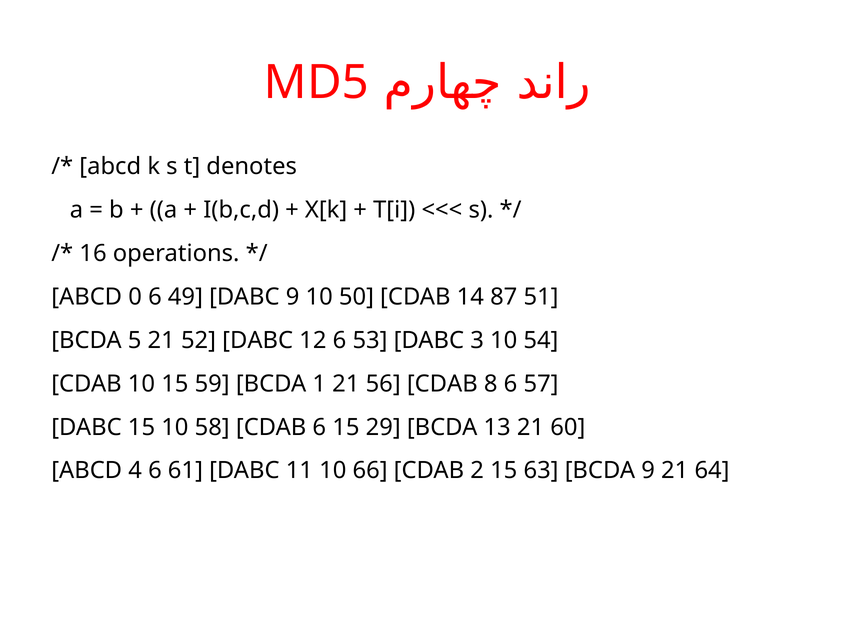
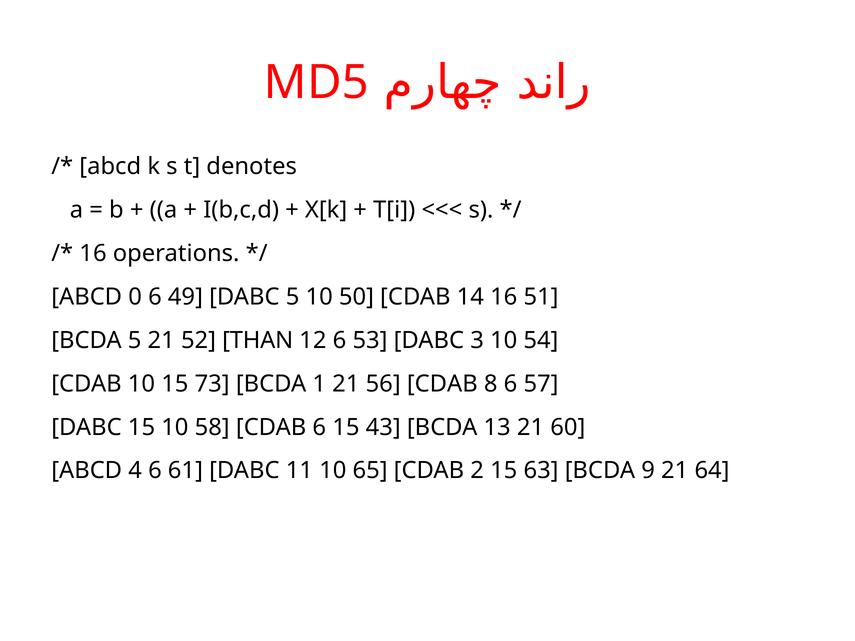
DABC 9: 9 -> 5 (293, 297)
14 87: 87 -> 16 (504, 297)
52 DABC: DABC -> THAN (258, 340)
59: 59 -> 73 (212, 384)
29: 29 -> 43 (383, 427)
66: 66 -> 65 (370, 471)
